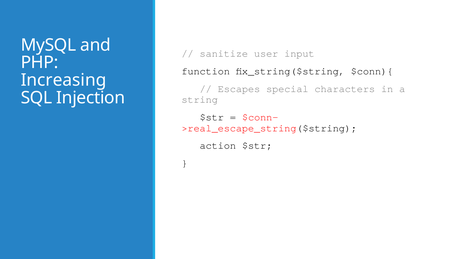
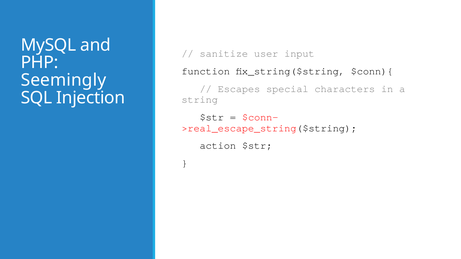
Increasing: Increasing -> Seemingly (63, 80)
